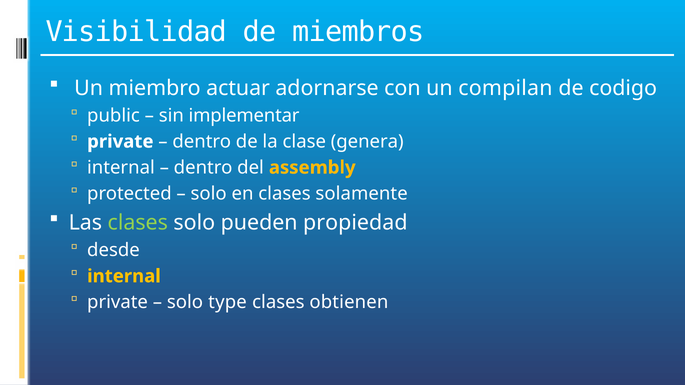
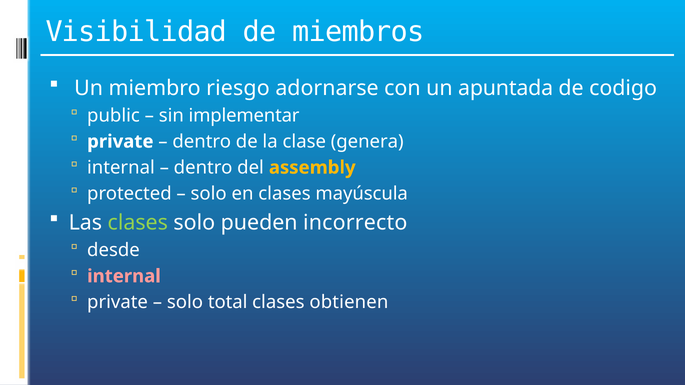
actuar: actuar -> riesgo (238, 88)
compilan: compilan -> apuntada (506, 88)
solamente: solamente -> mayúscula (362, 194)
propiedad: propiedad -> incorrecto (355, 223)
internal colour: yellow -> pink (124, 276)
type: type -> total (228, 302)
